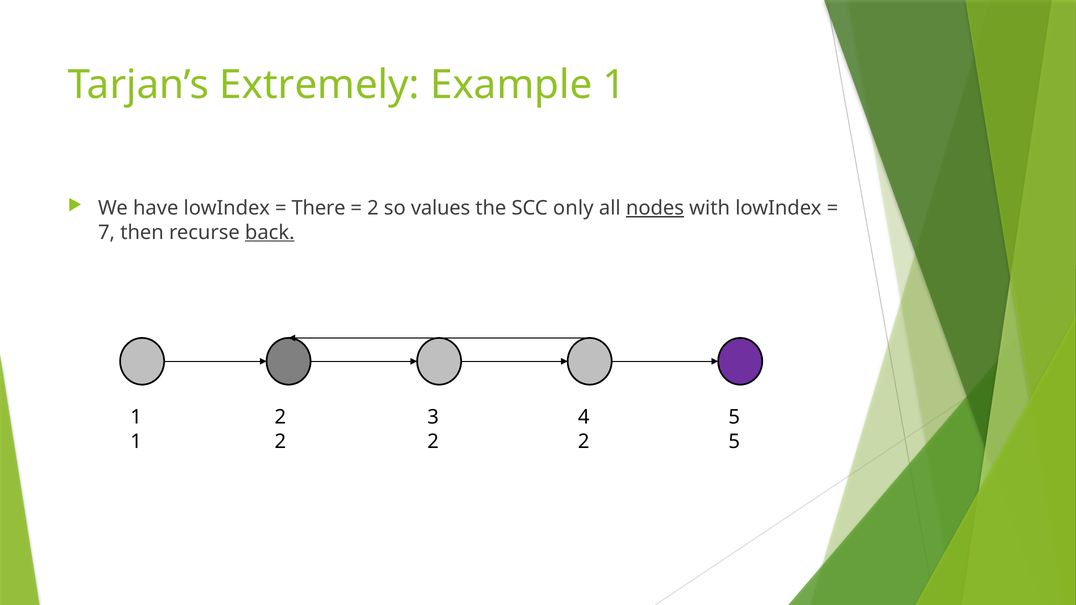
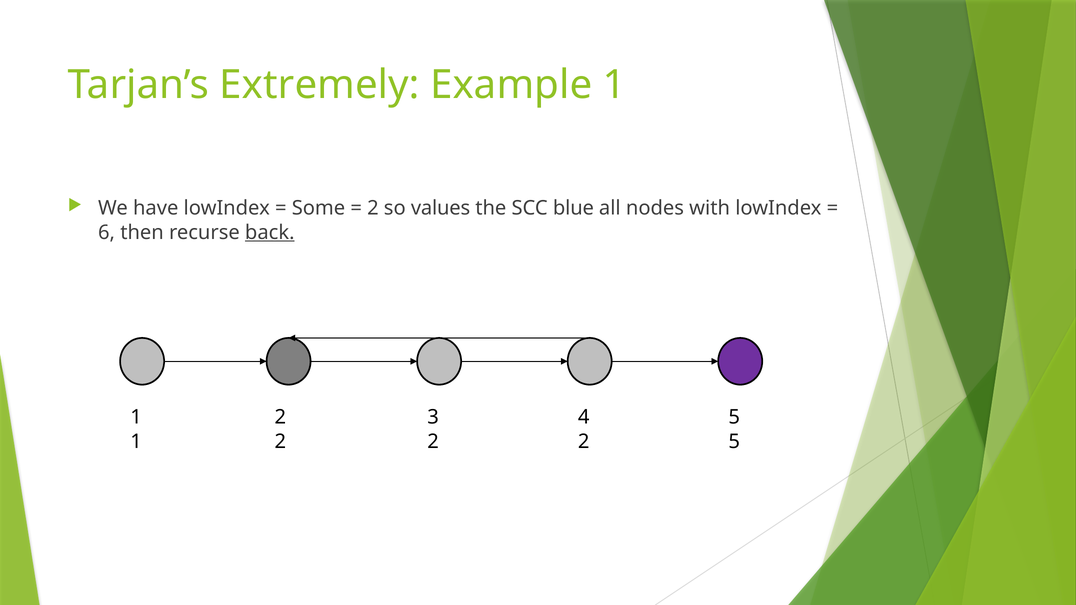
There: There -> Some (318, 208)
only: only -> blue (573, 208)
nodes underline: present -> none (655, 208)
7: 7 -> 6 (107, 232)
